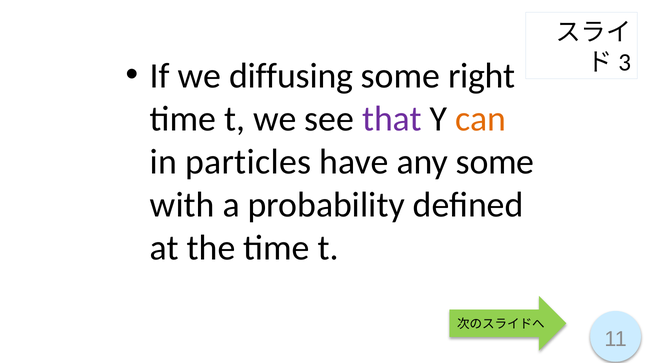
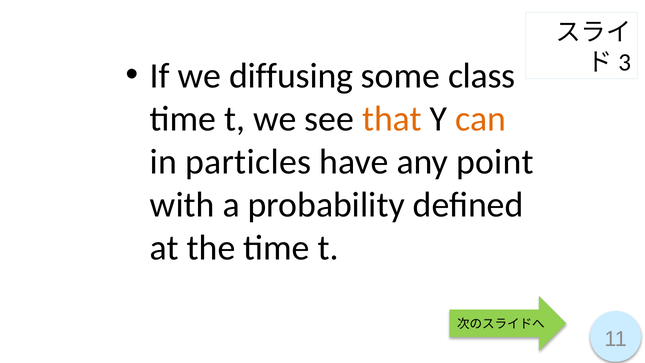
right: right -> class (482, 76)
that colour: purple -> orange (392, 119)
any some: some -> point (495, 162)
